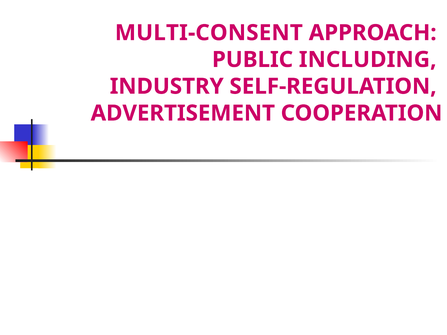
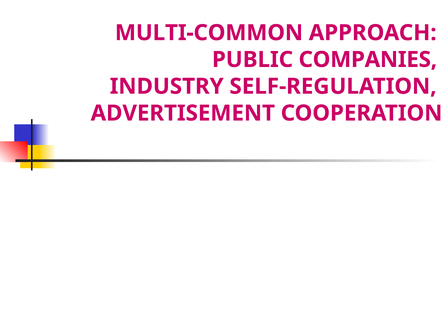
MULTI-CONSENT: MULTI-CONSENT -> MULTI-COMMON (209, 33)
INCLUDING: INCLUDING -> COMPANIES (368, 60)
